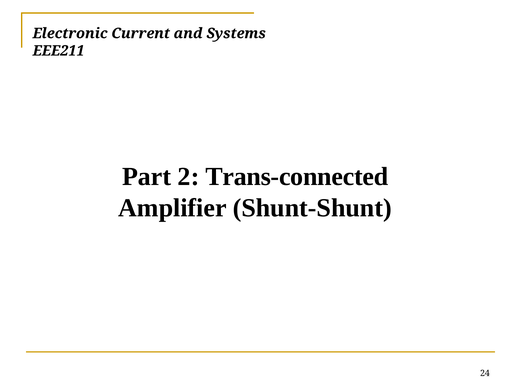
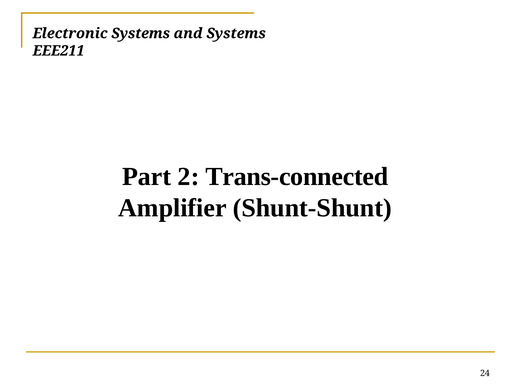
Electronic Current: Current -> Systems (141, 33)
